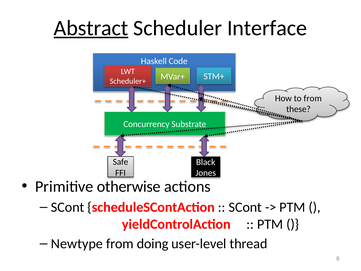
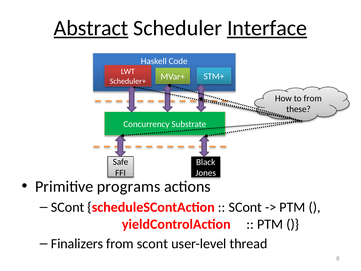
Interface underline: none -> present (267, 28)
otherwise: otherwise -> programs (129, 186)
Newtype: Newtype -> Finalizers (77, 244)
from doing: doing -> scont (153, 244)
